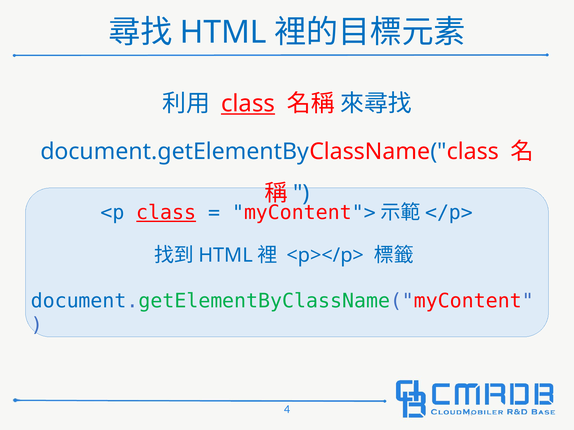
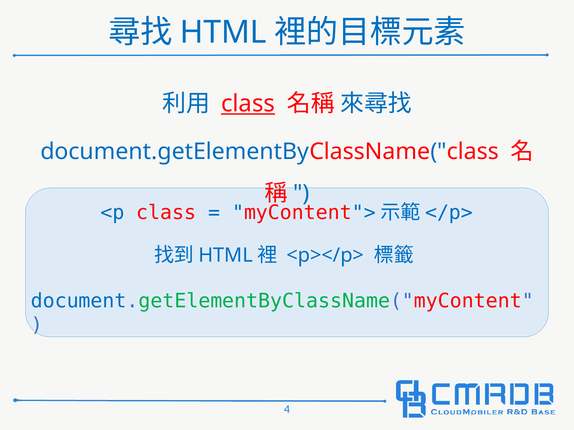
class underline: present -> none (166, 213)
